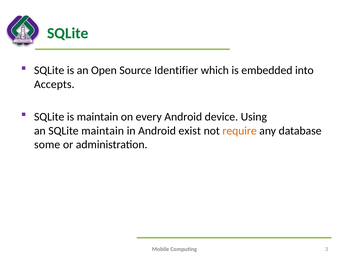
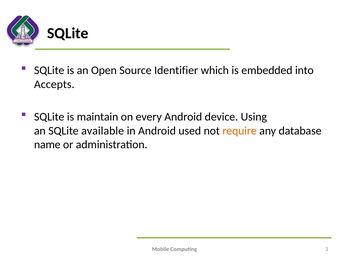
SQLite colour: green -> black (68, 33)
SQLite maintain: maintain -> available (103, 131)
exist: exist -> used (190, 131)
some: some -> name (47, 145)
